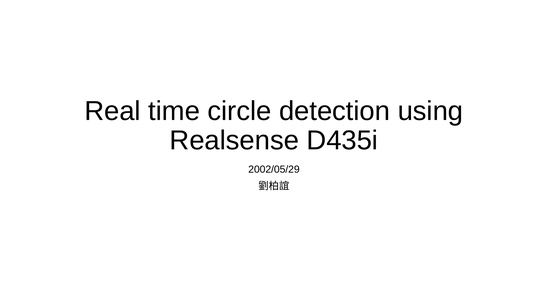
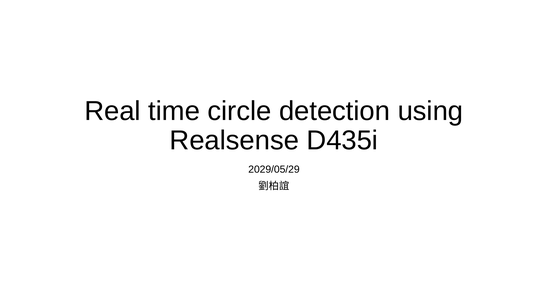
2002/05/29: 2002/05/29 -> 2029/05/29 (274, 169)
